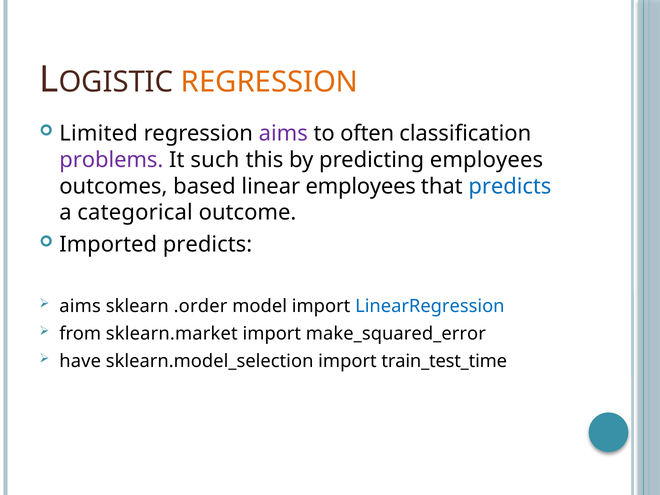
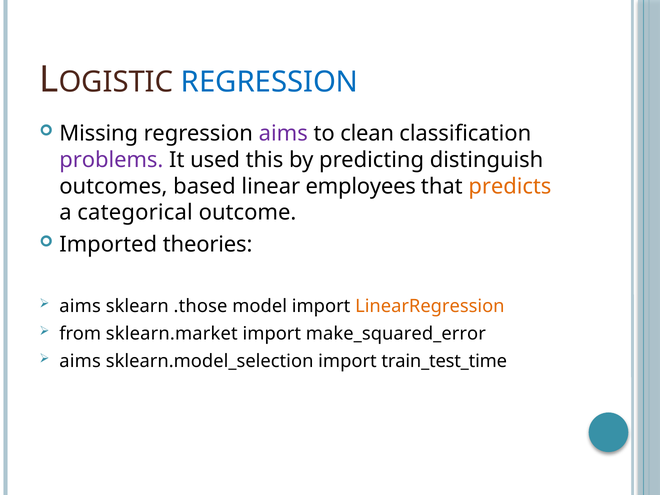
REGRESSION colour: orange -> blue (270, 82)
Limited: Limited -> Missing (99, 133)
often: often -> clean (367, 133)
such: such -> used (215, 160)
predicting employees: employees -> distinguish (487, 160)
predicts colour: blue -> orange (510, 186)
Imported predicts: predicts -> theories (208, 245)
.order: .order -> .those (201, 306)
LinearRegression colour: blue -> orange (430, 306)
have: have -> aims (80, 361)
